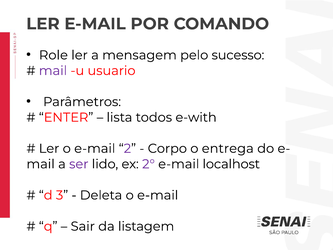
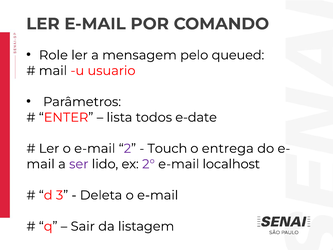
sucesso: sucesso -> queued (238, 55)
mail colour: purple -> black (53, 71)
e-with: e-with -> e-date (196, 117)
Corpo: Corpo -> Touch (167, 148)
